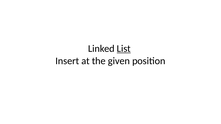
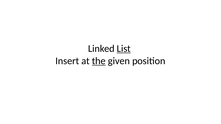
the underline: none -> present (99, 61)
